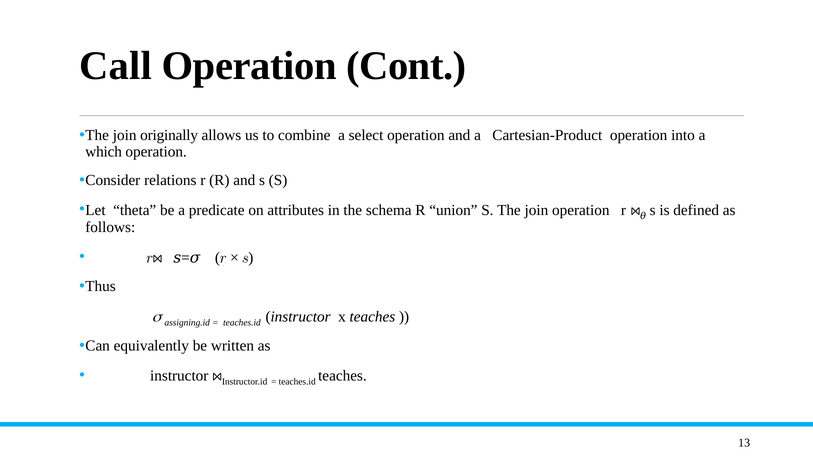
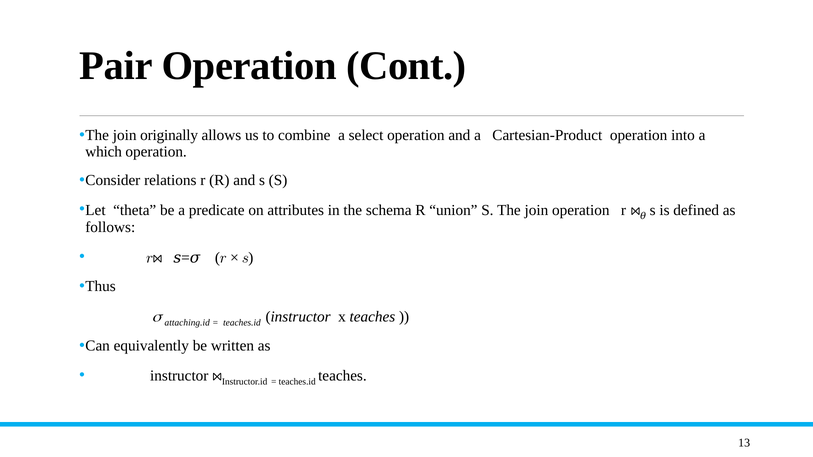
Call: Call -> Pair (116, 66)
assigning.id: assigning.id -> attaching.id (187, 323)
